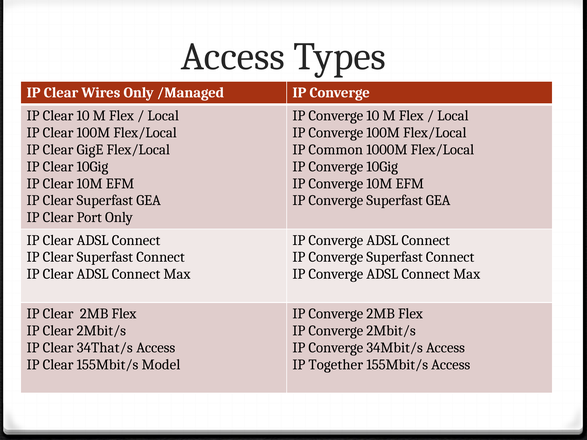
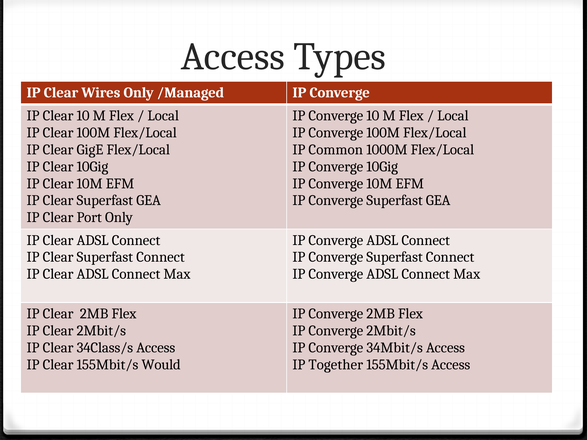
34That/s: 34That/s -> 34Class/s (105, 348)
Model: Model -> Would (161, 365)
